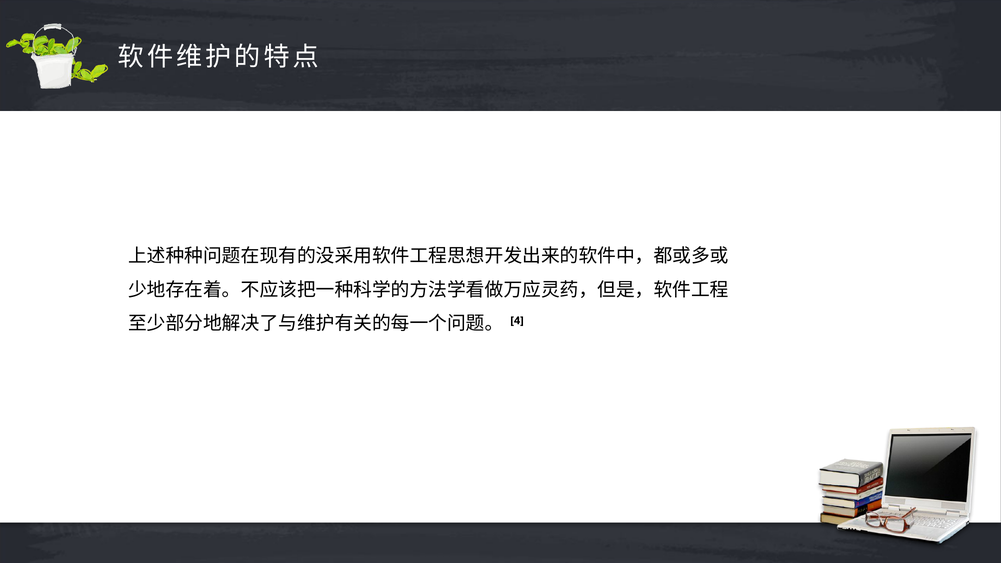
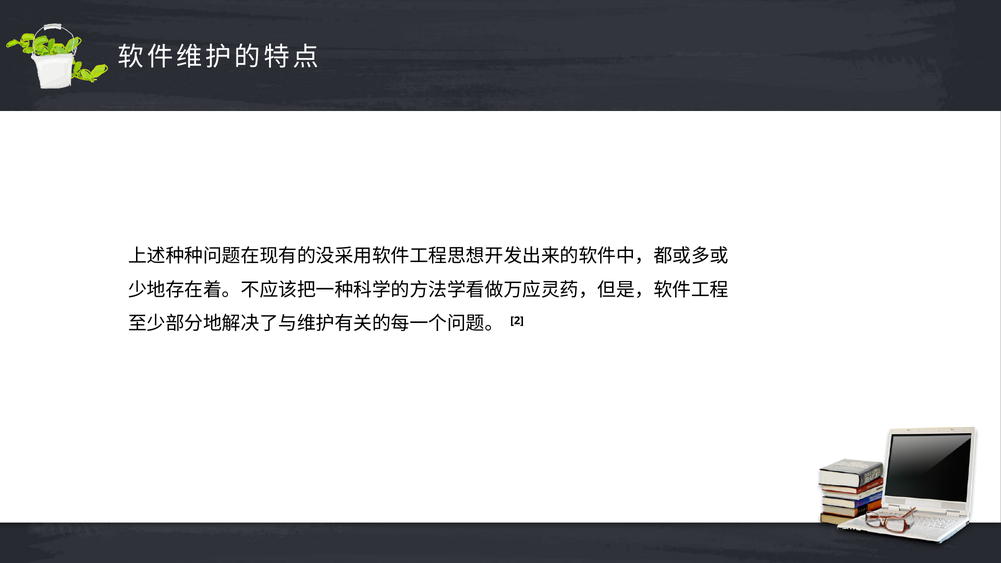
4: 4 -> 2 (517, 321)
